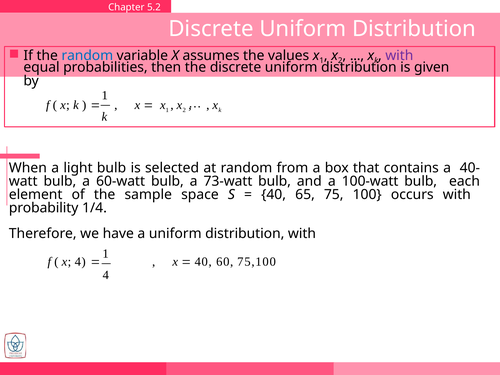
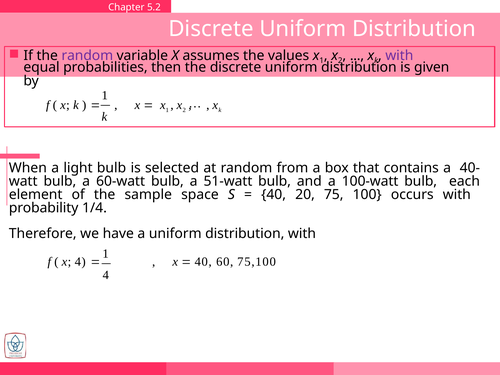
random colour: blue -> purple (87, 56)
73-watt: 73-watt -> 51-watt (228, 181)
65: 65 -> 20 (305, 195)
